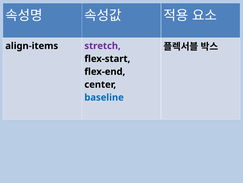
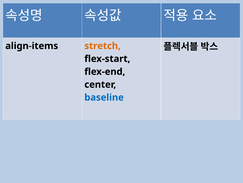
stretch colour: purple -> orange (103, 46)
